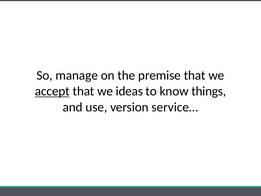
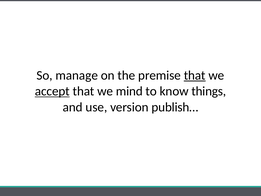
that underline: none -> present (195, 75)
ideas: ideas -> mind (129, 91)
service…: service… -> publish… (175, 107)
